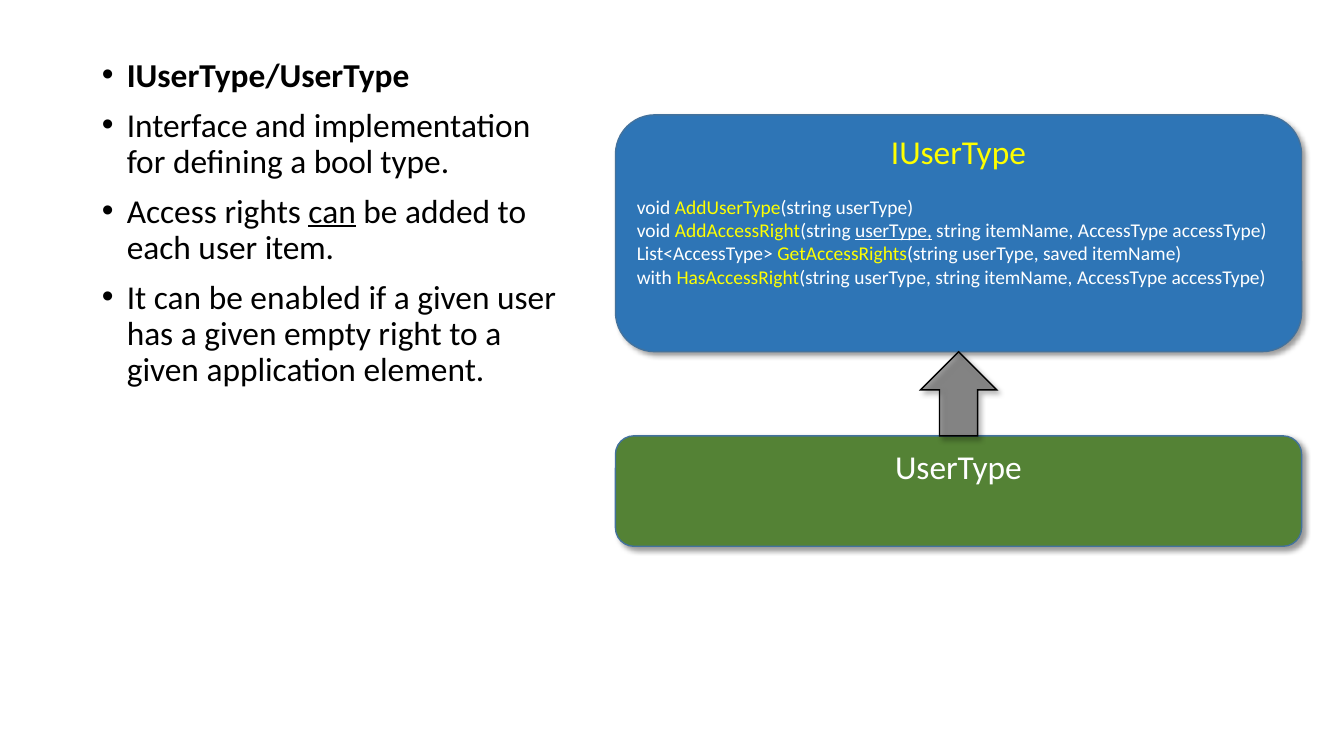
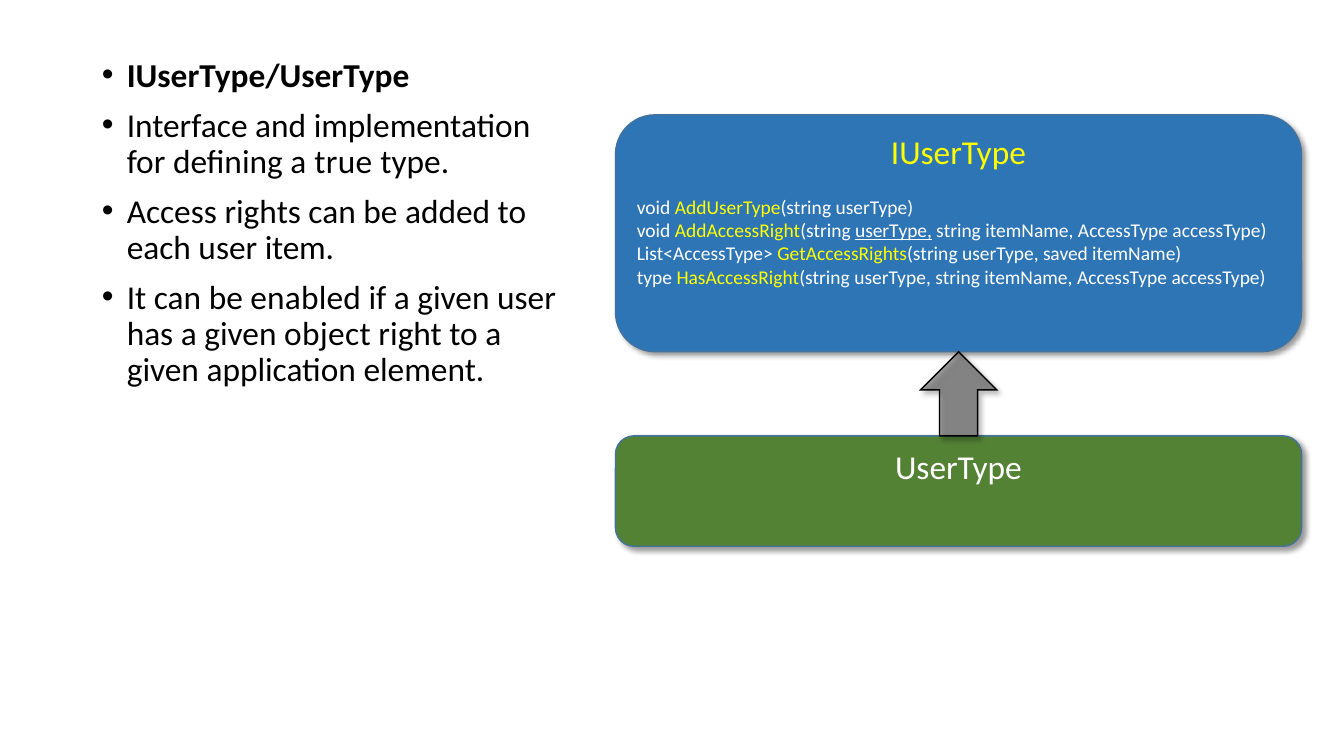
bool: bool -> true (343, 162)
can underline: present -> none (332, 212)
with: with -> type (654, 278)
empty: empty -> object (327, 334)
